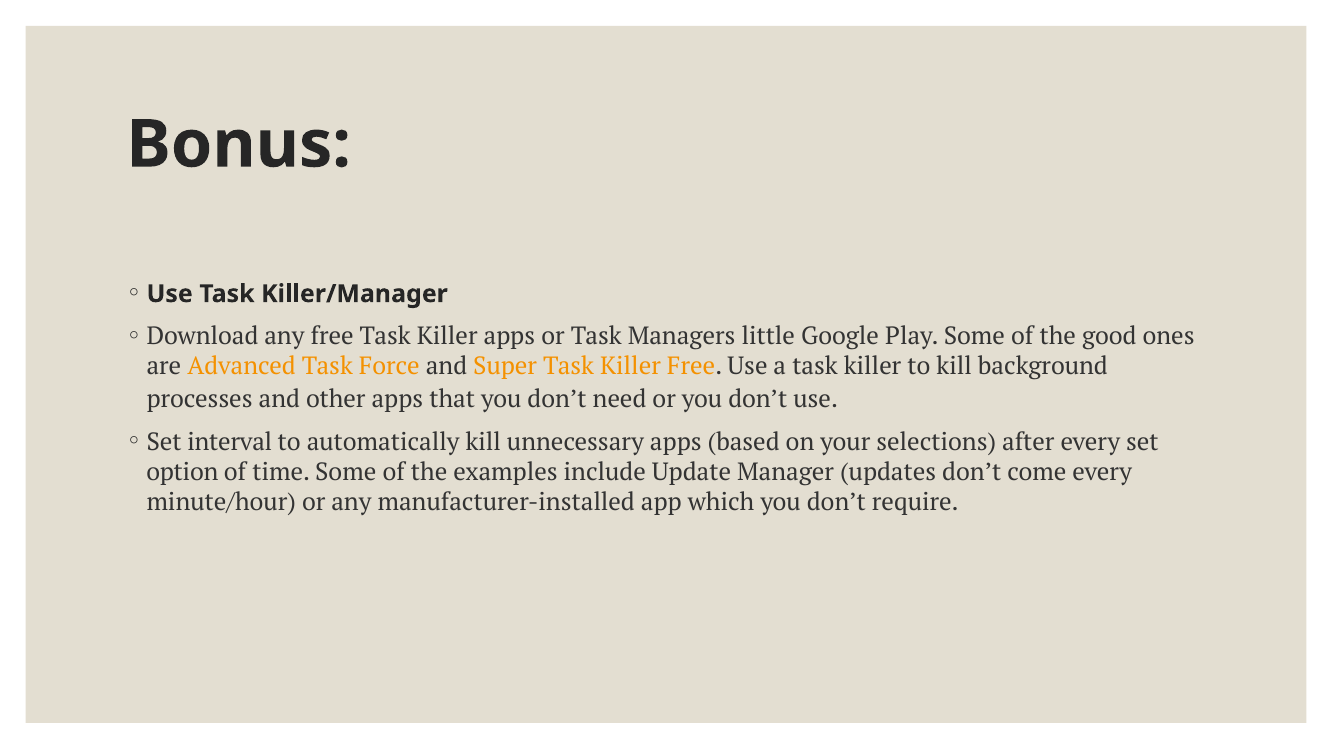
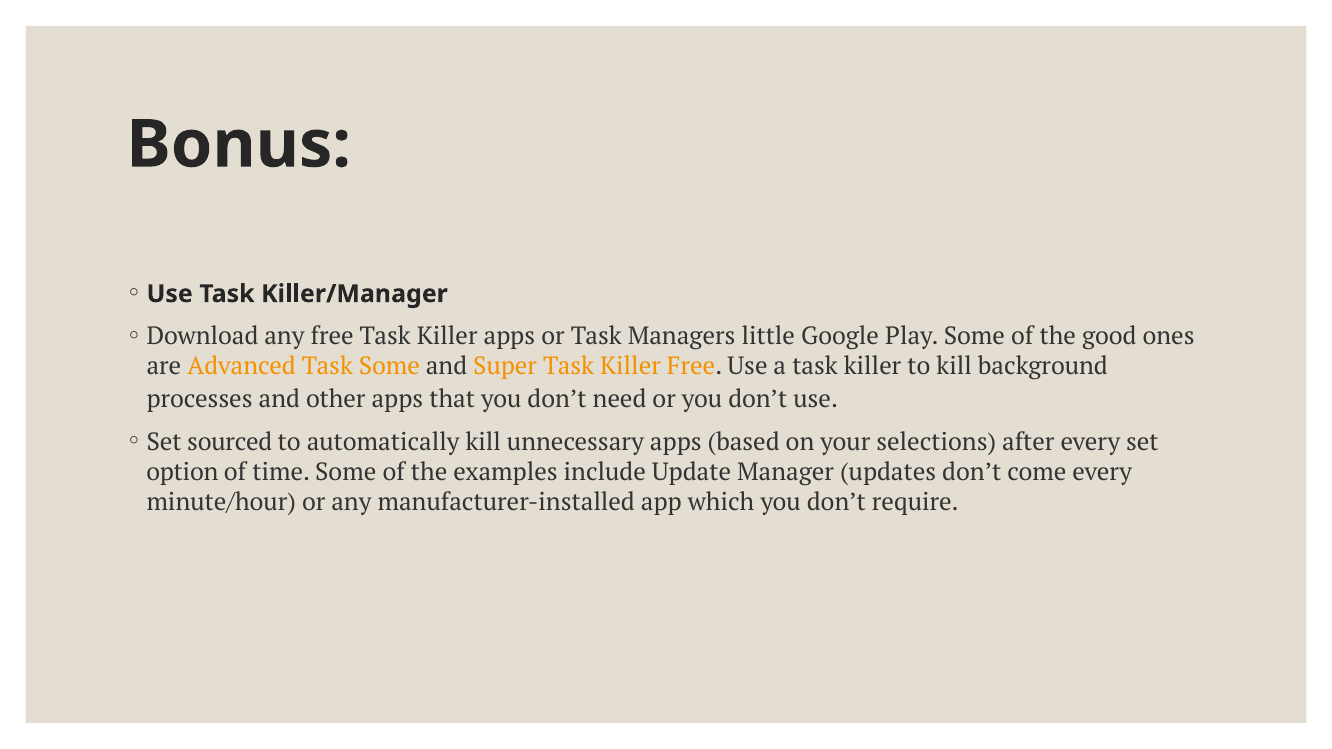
Task Force: Force -> Some (389, 366)
interval: interval -> sourced (230, 442)
